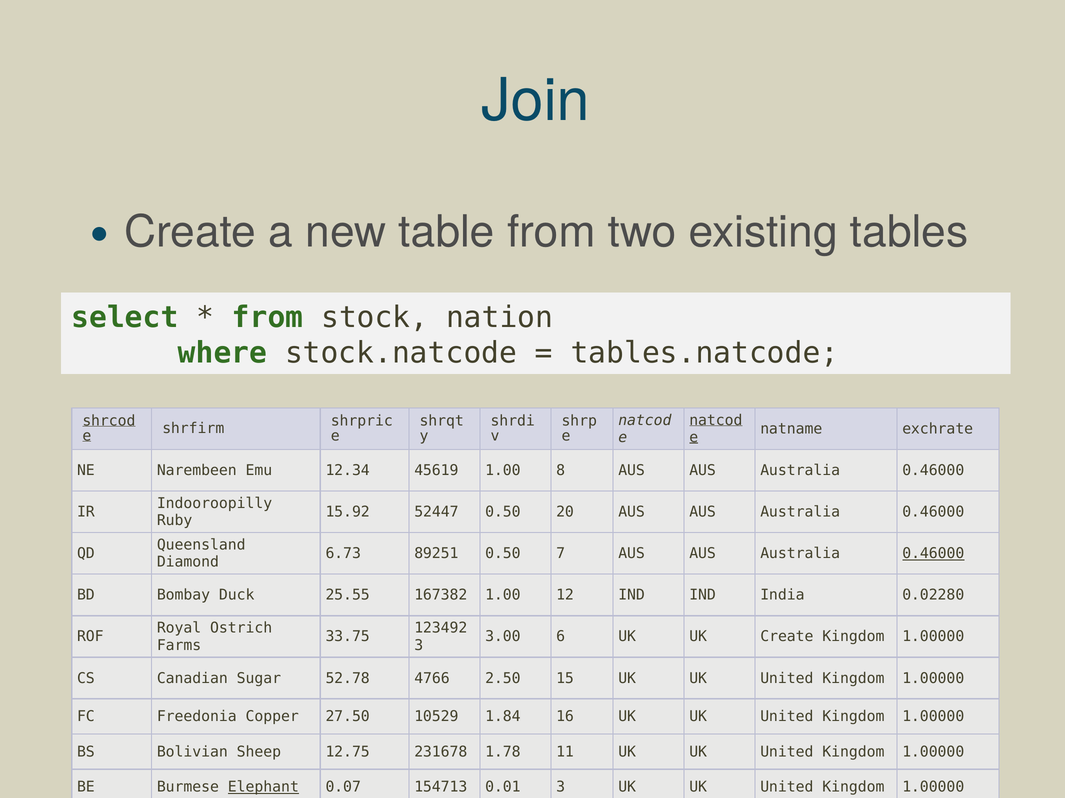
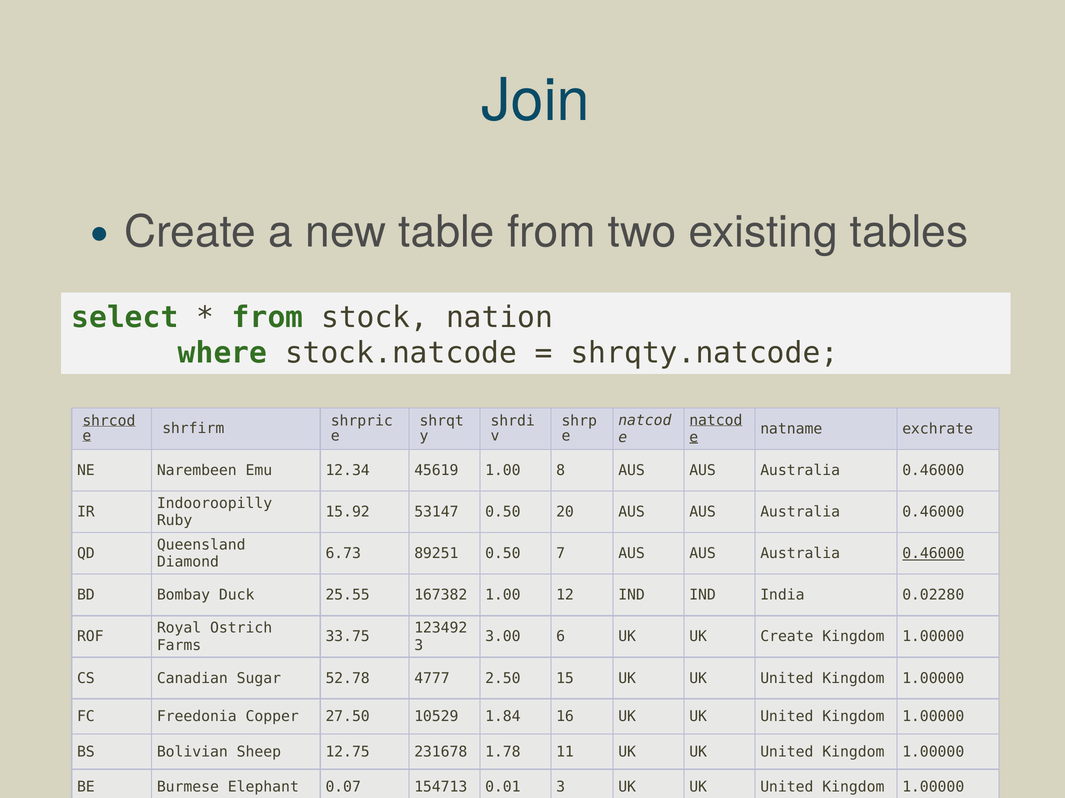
tables.natcode: tables.natcode -> shrqty.natcode (704, 353)
52447: 52447 -> 53147 (436, 512)
4766: 4766 -> 4777 (432, 679)
Elephant underline: present -> none (263, 788)
